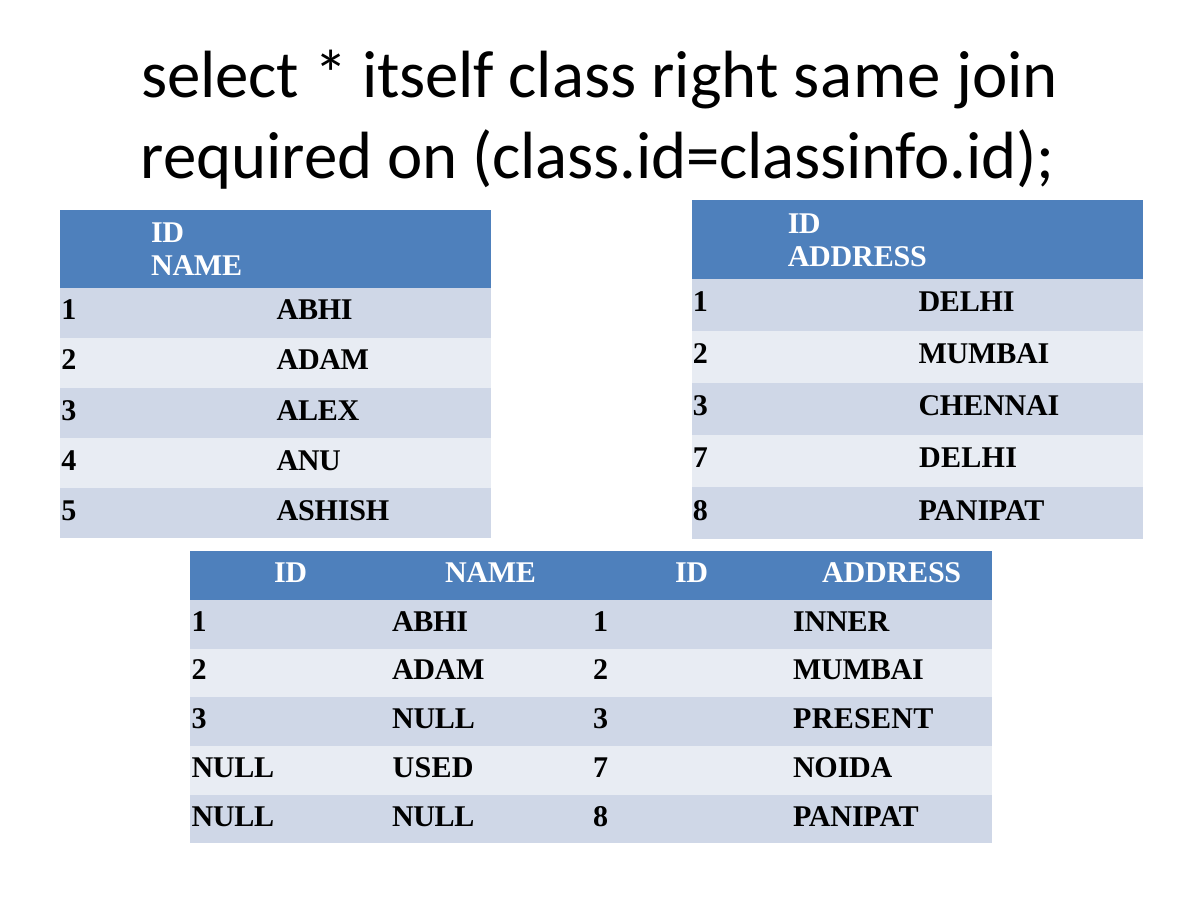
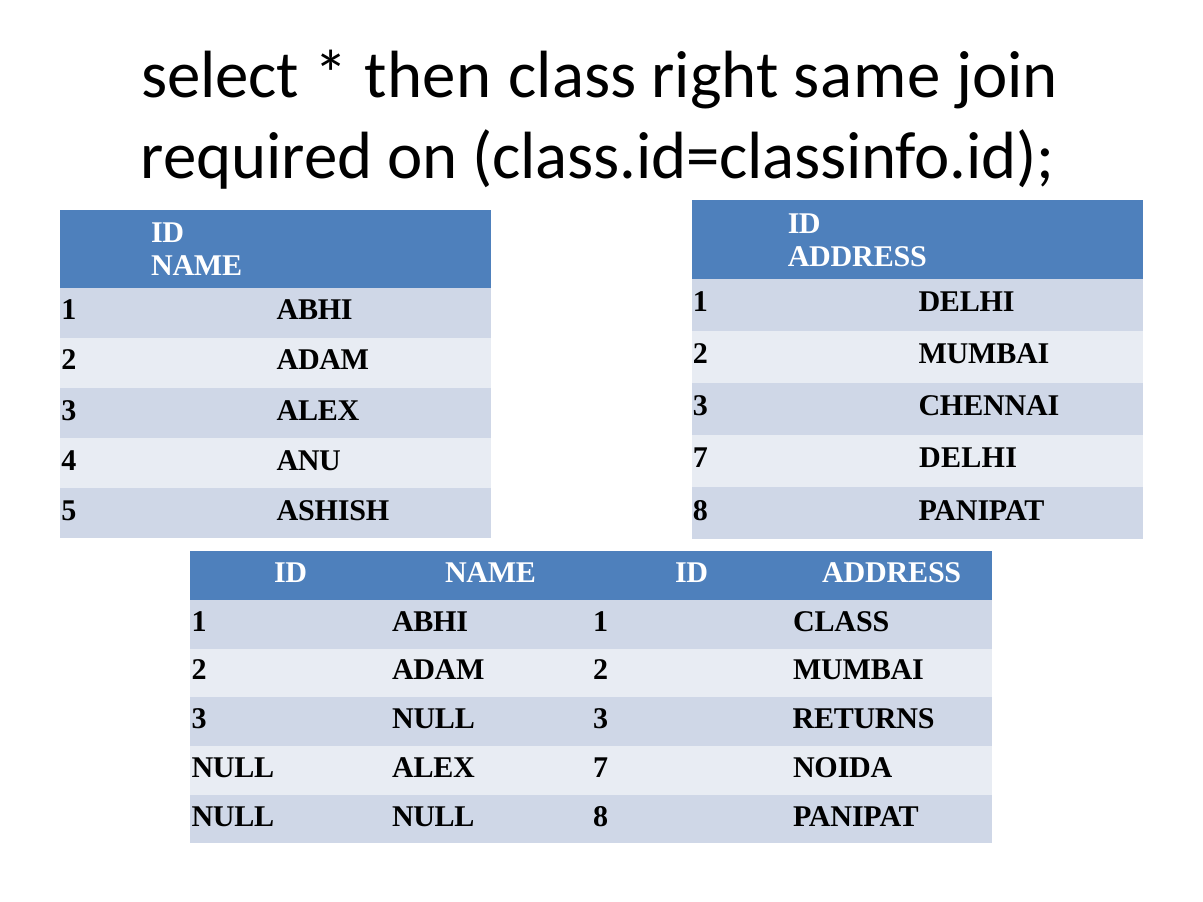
itself: itself -> then (428, 76)
1 INNER: INNER -> CLASS (841, 622)
PRESENT: PRESENT -> RETURNS (864, 719)
NULL USED: USED -> ALEX (433, 768)
